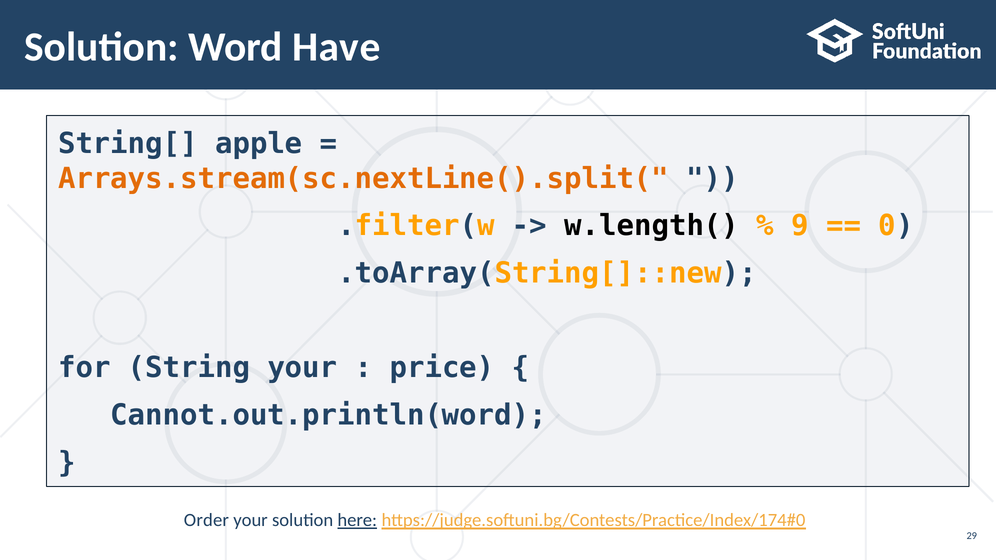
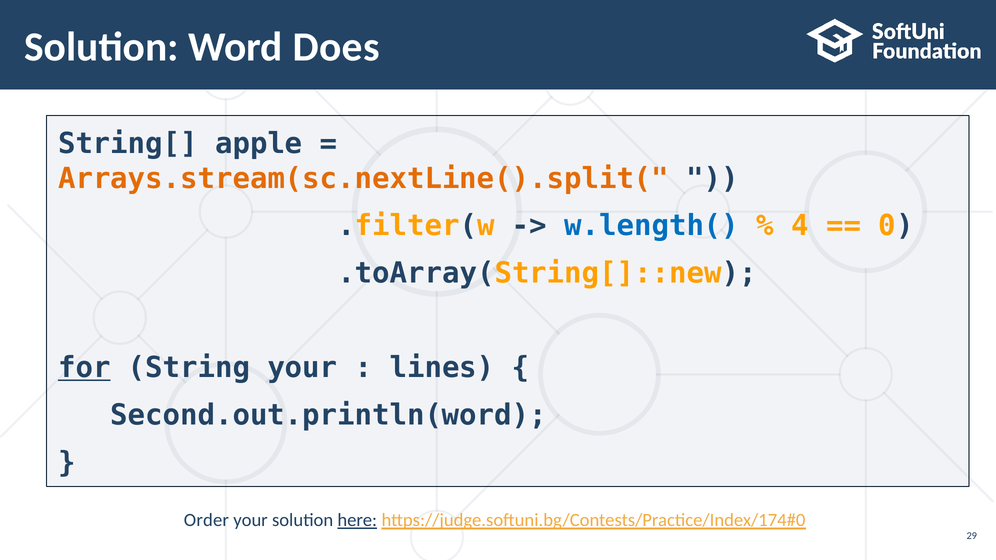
Have: Have -> Does (336, 47)
w.length( colour: black -> blue (652, 226)
9: 9 -> 4 (800, 226)
for underline: none -> present (84, 368)
price: price -> lines (442, 368)
Cannot.out.println(word: Cannot.out.println(word -> Second.out.println(word (329, 415)
